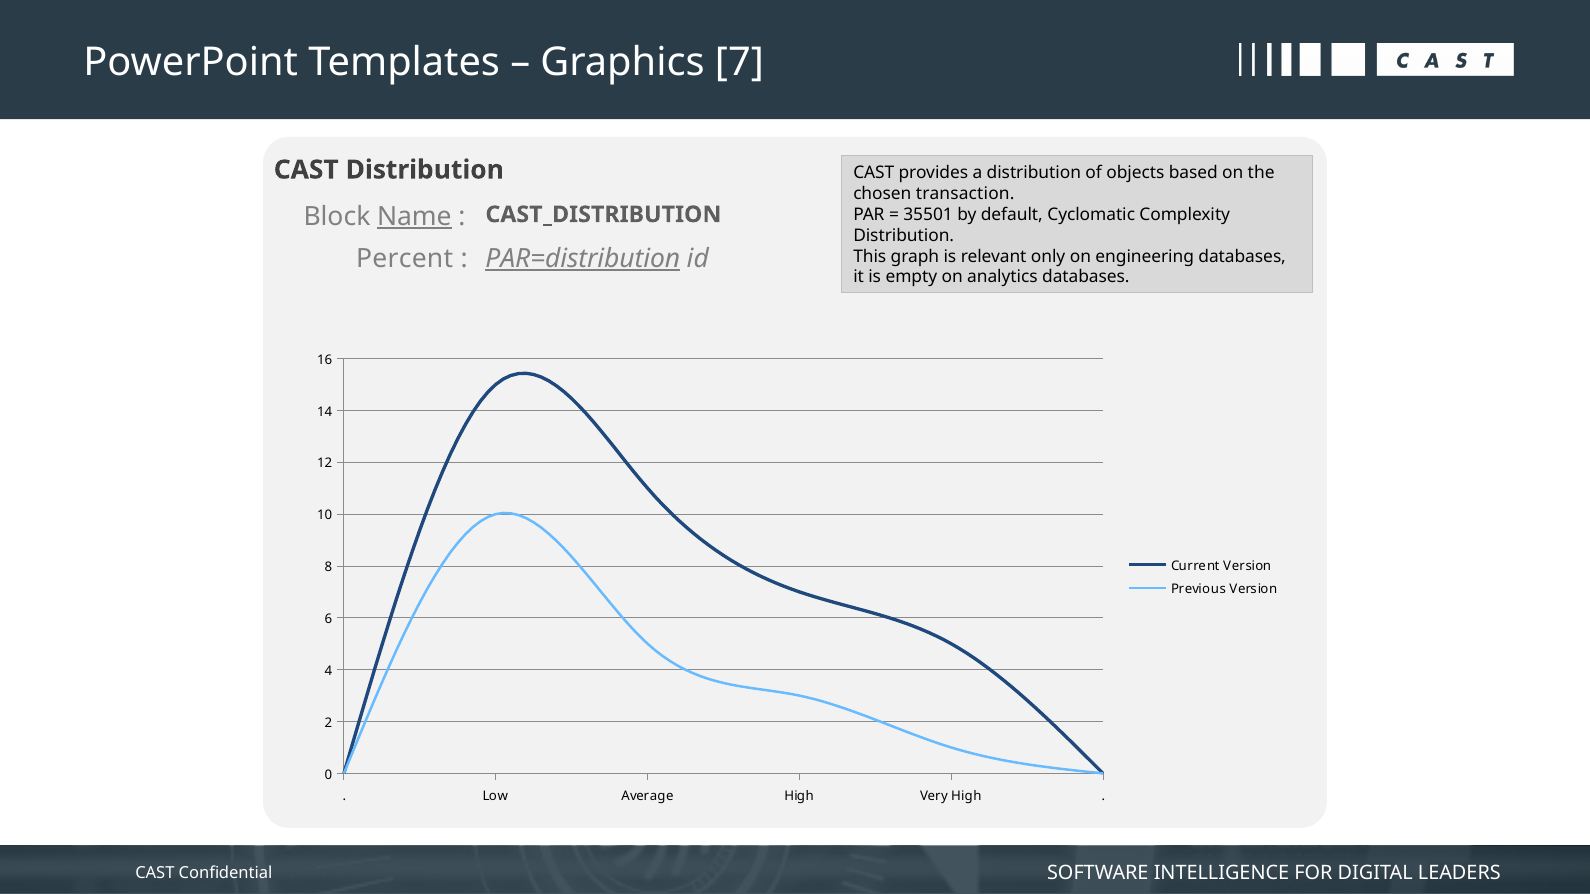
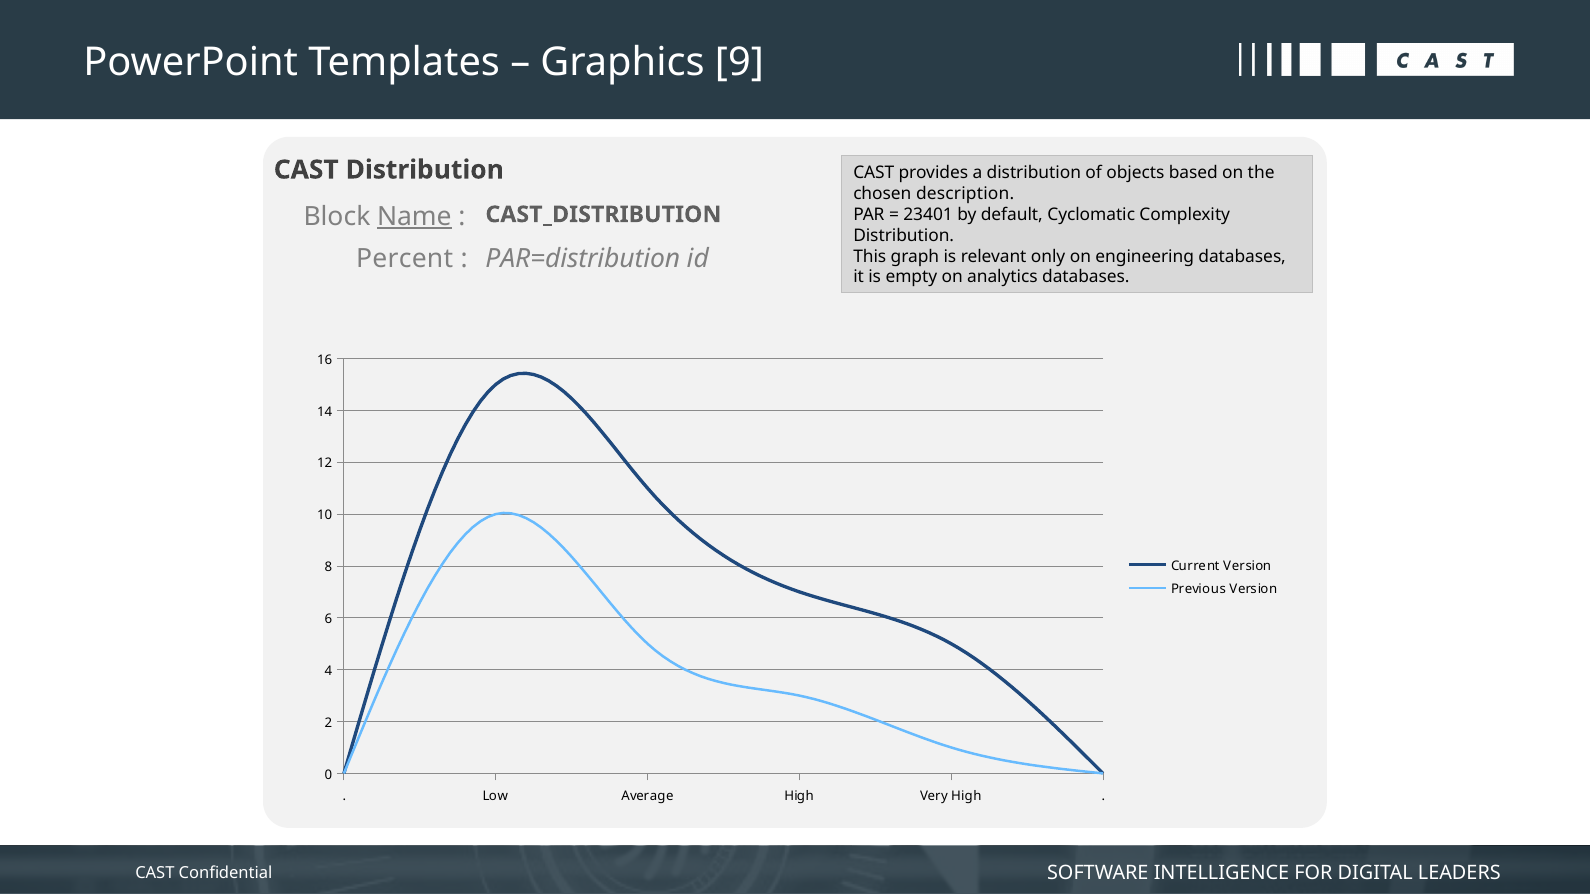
7: 7 -> 9 (739, 62)
transaction: transaction -> description (965, 194)
35501: 35501 -> 23401 (928, 215)
PAR=distribution underline: present -> none (583, 259)
